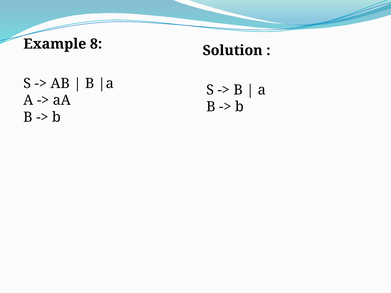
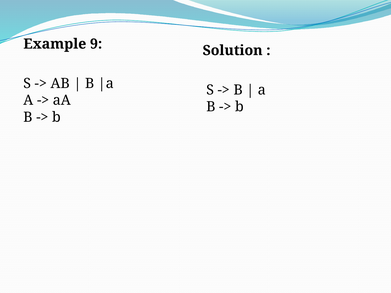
8: 8 -> 9 (96, 44)
